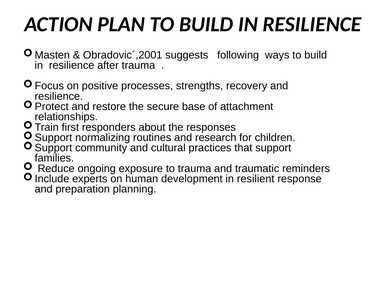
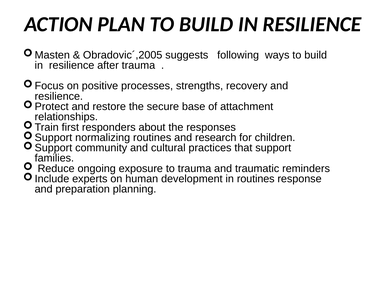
Obradovic´,2001: Obradovic´,2001 -> Obradovic´,2005 (123, 55)
in resilient: resilient -> routines (256, 179)
